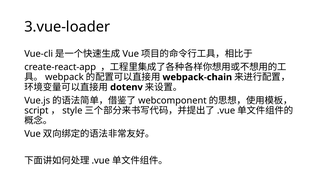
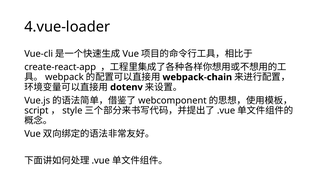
3.vue-loader: 3.vue-loader -> 4.vue-loader (67, 27)
